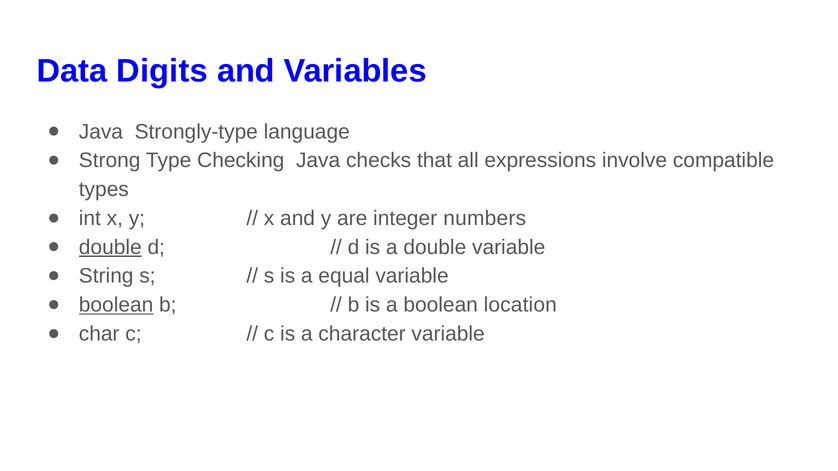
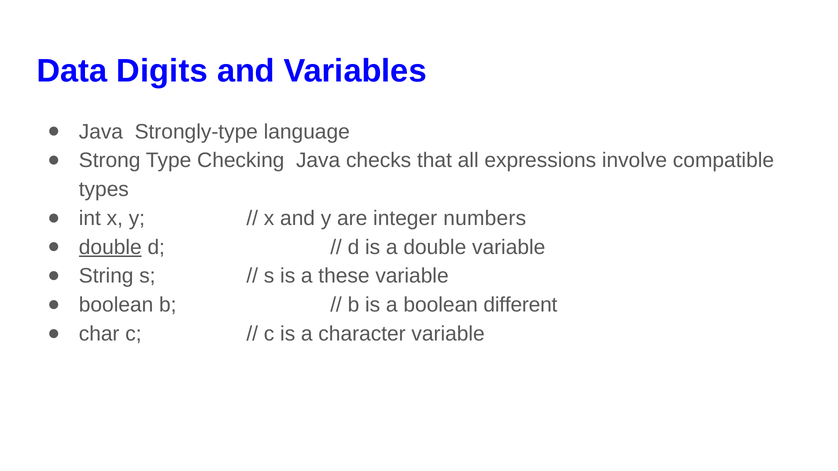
equal: equal -> these (344, 276)
boolean underline: present -> none (116, 305)
location: location -> different (520, 305)
